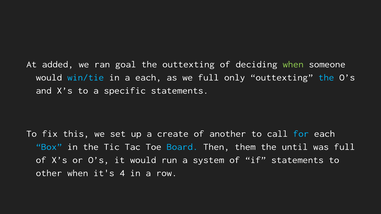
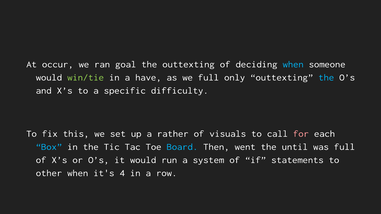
added: added -> occur (58, 64)
when colour: light green -> light blue (293, 64)
win/tie colour: light blue -> light green (86, 77)
a each: each -> have (148, 77)
specific statements: statements -> difficulty (180, 91)
create: create -> rather (173, 134)
another: another -> visuals (228, 134)
for colour: light blue -> pink (301, 134)
them: them -> went (245, 147)
